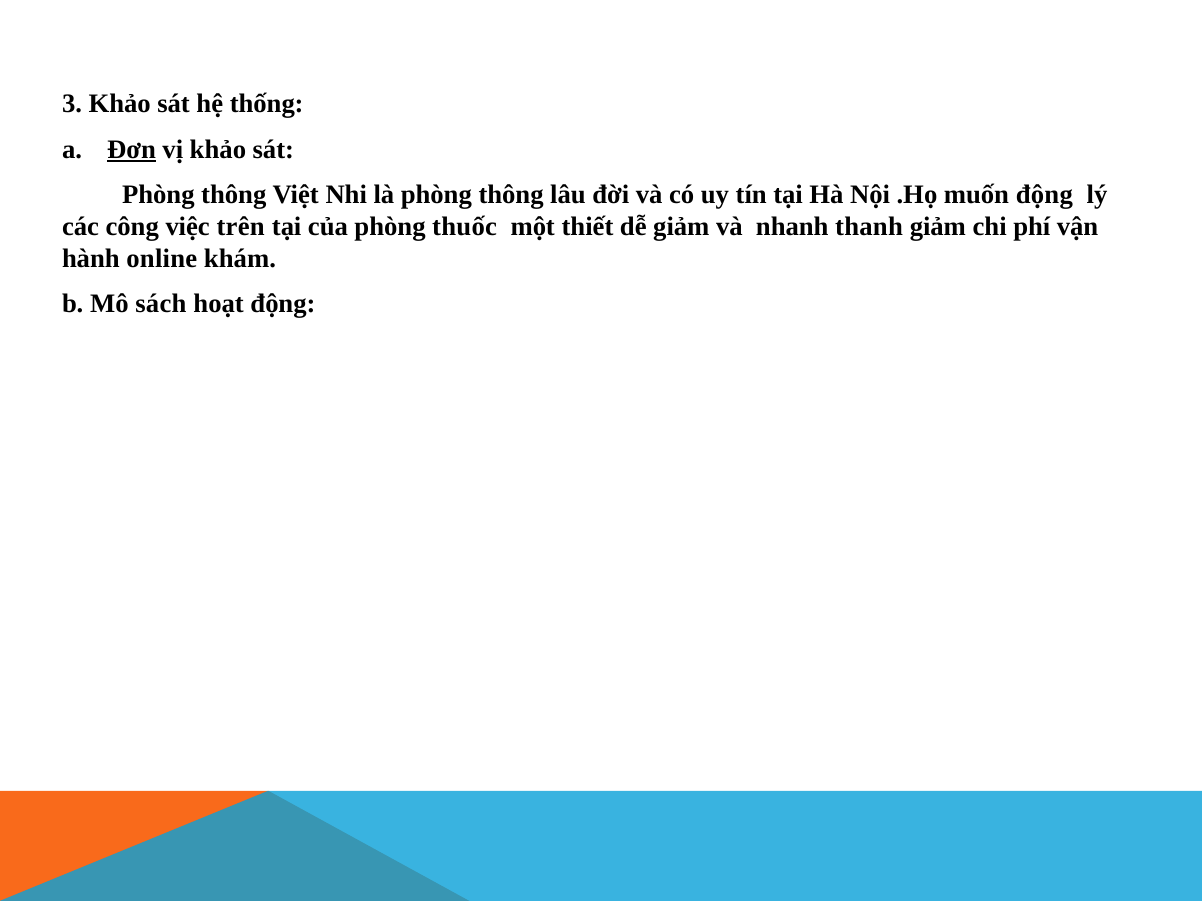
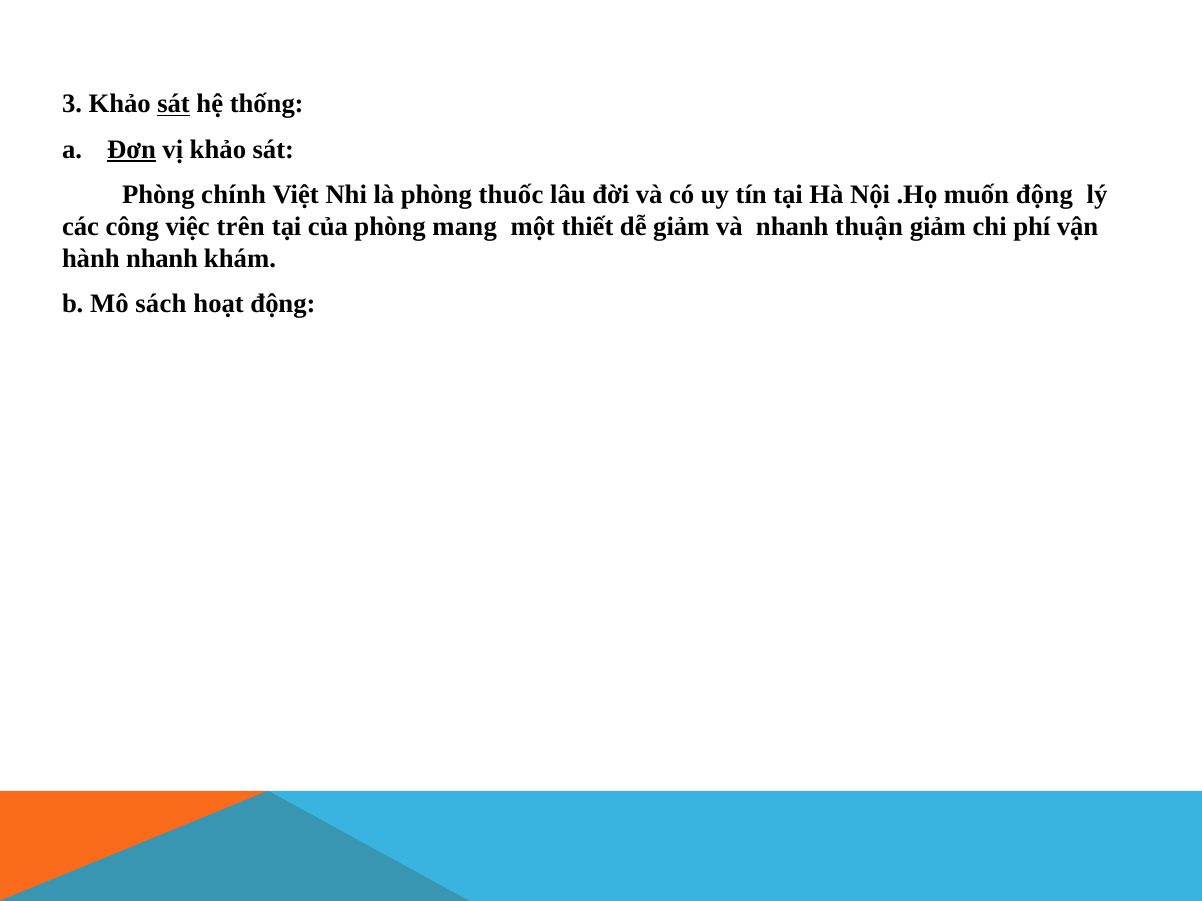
sát underline: none -> present (174, 104)
thông: thông -> chính (234, 195)
là phòng thông: thông -> thuốc (511, 195)
thuốc: thuốc -> mang (465, 227)
thanh: thanh -> thuận (869, 227)
hành online: online -> nhanh (162, 259)
